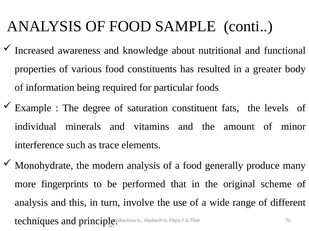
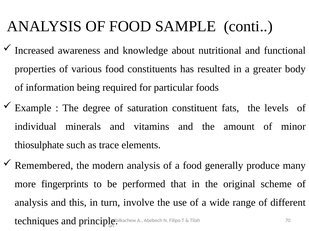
interference: interference -> thiosulphate (39, 145)
Monohydrate: Monohydrate -> Remembered (44, 166)
